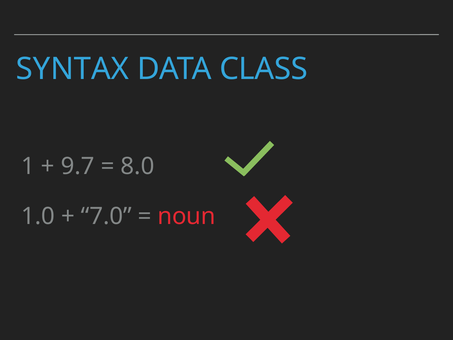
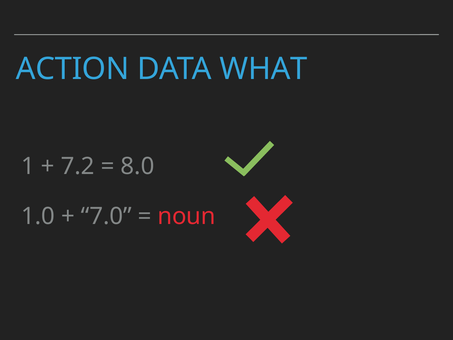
SYNTAX: SYNTAX -> ACTION (73, 69)
CLASS: CLASS -> WHAT (264, 69)
9.7: 9.7 -> 7.2 (78, 166)
